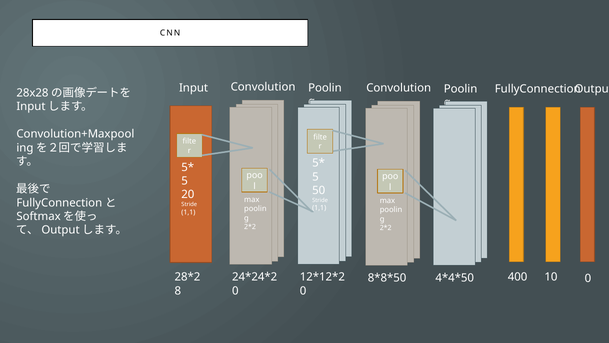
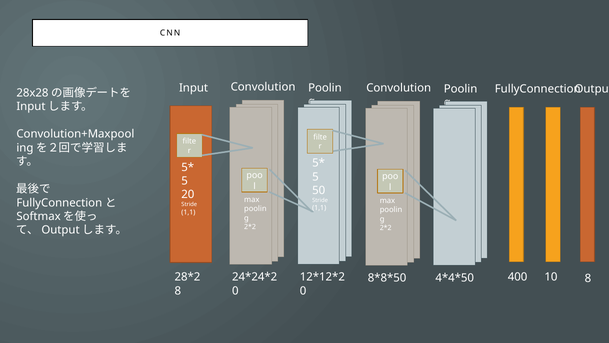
400 0: 0 -> 8 (588, 278)
